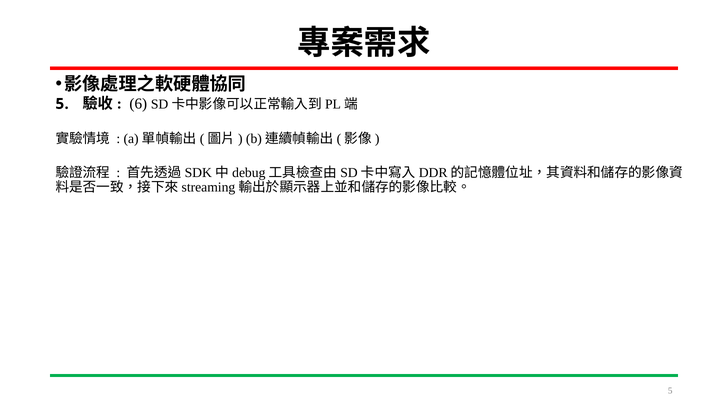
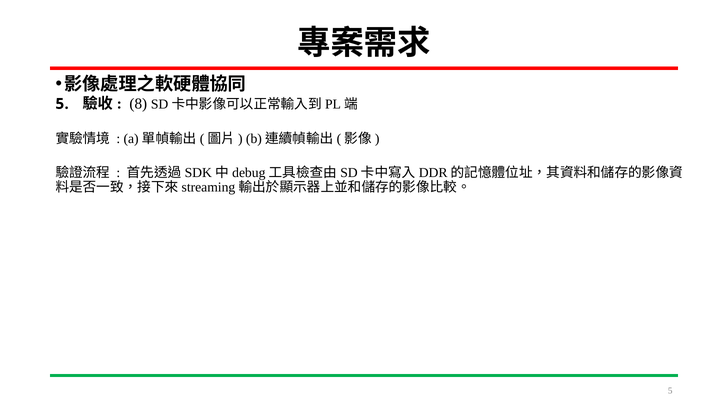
6: 6 -> 8 (138, 104)
